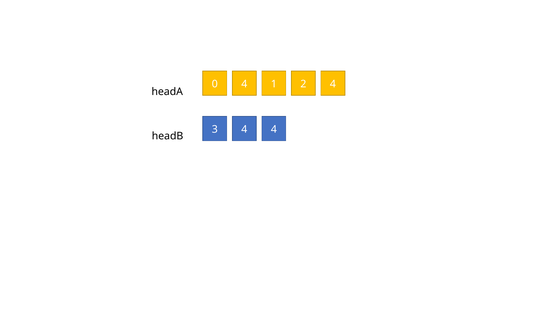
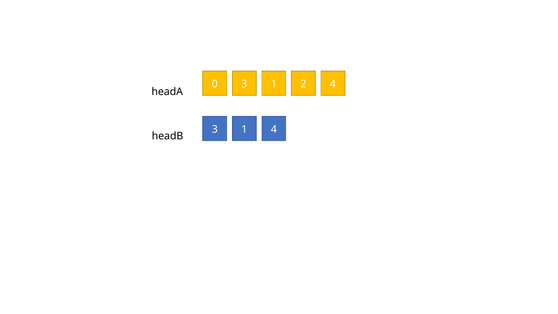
0 4: 4 -> 3 (244, 84)
4: 4 -> 1 (244, 129)
